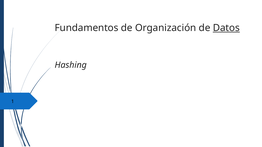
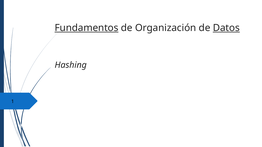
Fundamentos underline: none -> present (87, 28)
